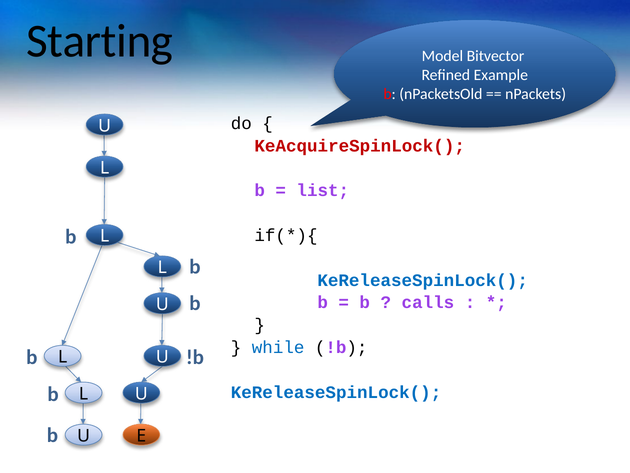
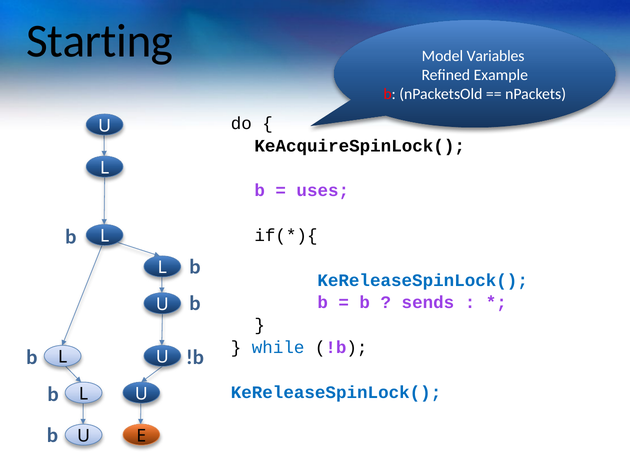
Bitvector: Bitvector -> Variables (496, 56)
KeAcquireSpinLock( colour: red -> black (360, 146)
list: list -> uses (323, 190)
calls: calls -> sends (428, 302)
